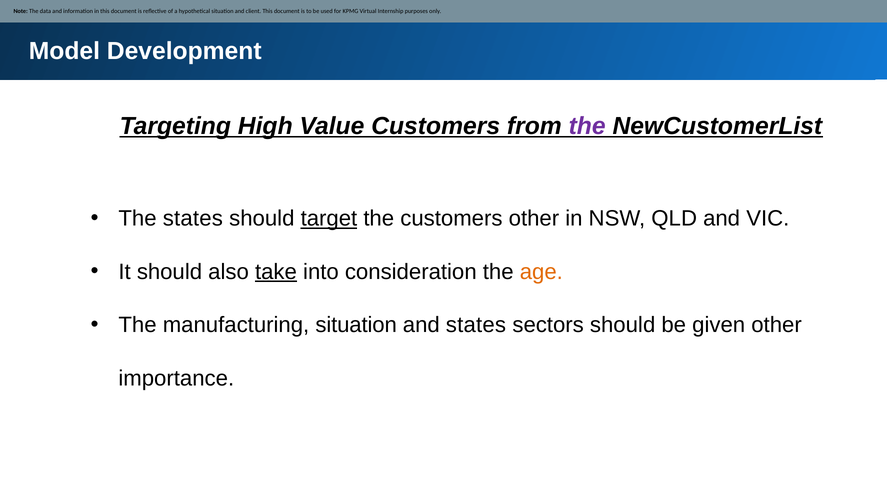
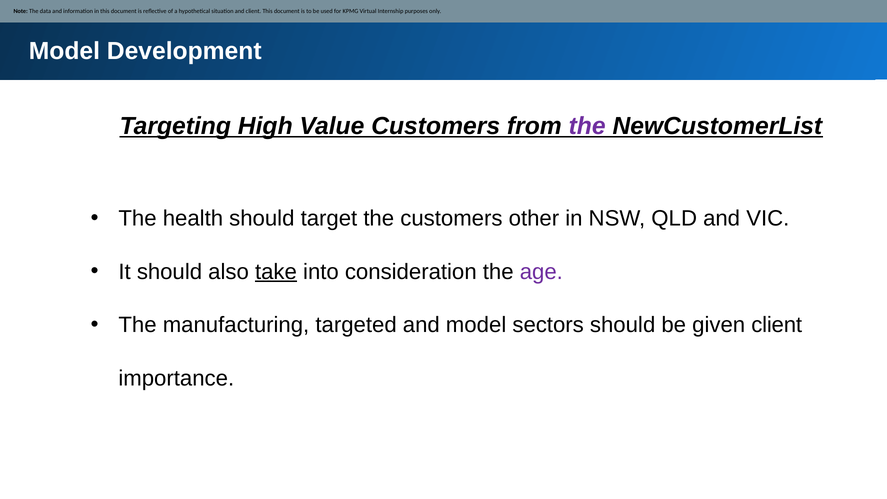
The states: states -> health (193, 219)
target underline: present -> none (329, 219)
age colour: orange -> purple (541, 272)
manufacturing situation: situation -> targeted (356, 325)
and states: states -> model (476, 325)
given other: other -> client (777, 325)
